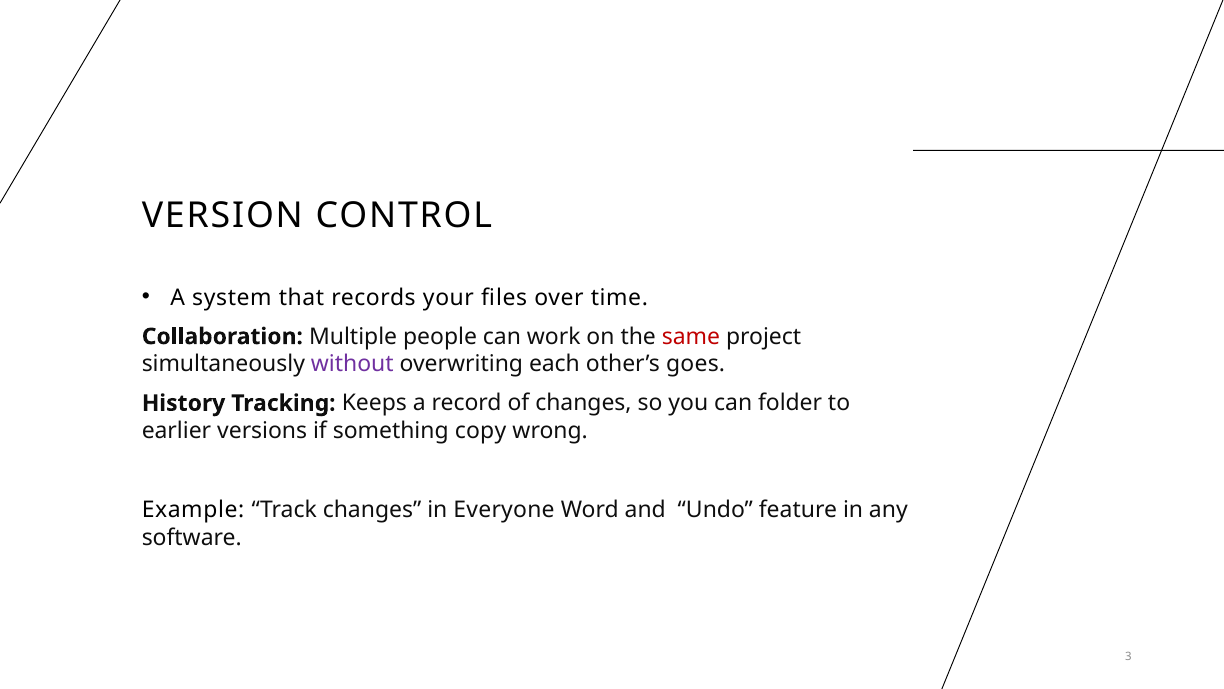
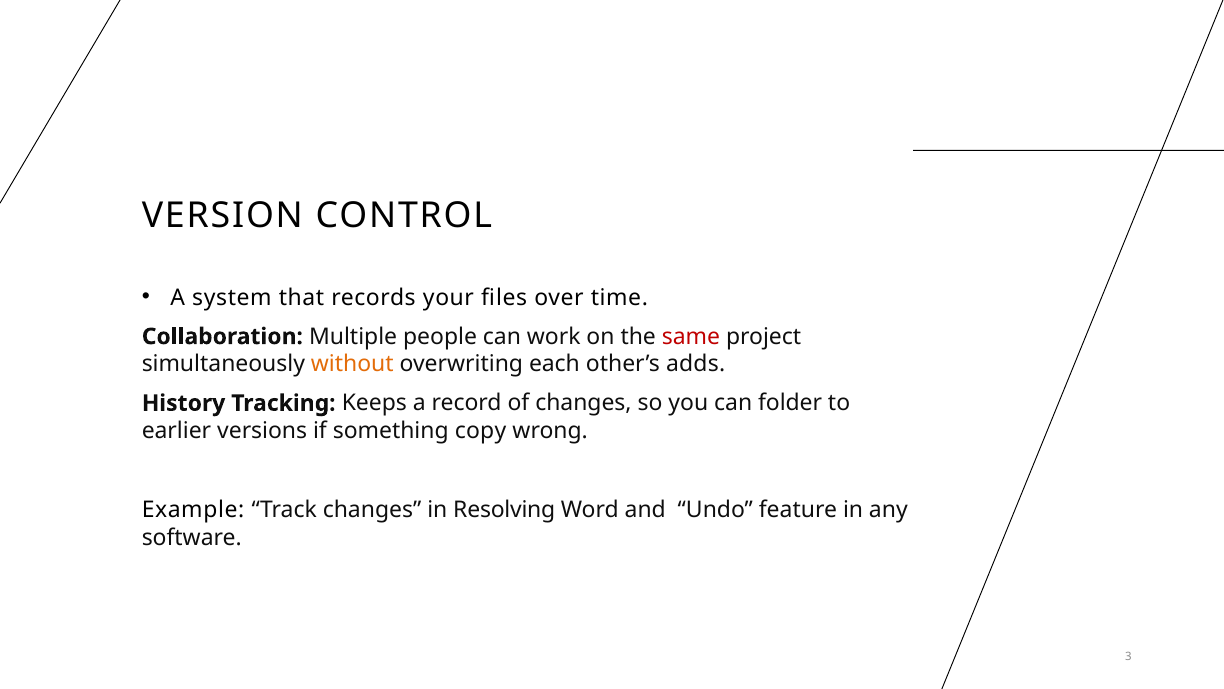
without colour: purple -> orange (352, 364)
goes: goes -> adds (696, 364)
Everyone: Everyone -> Resolving (504, 510)
